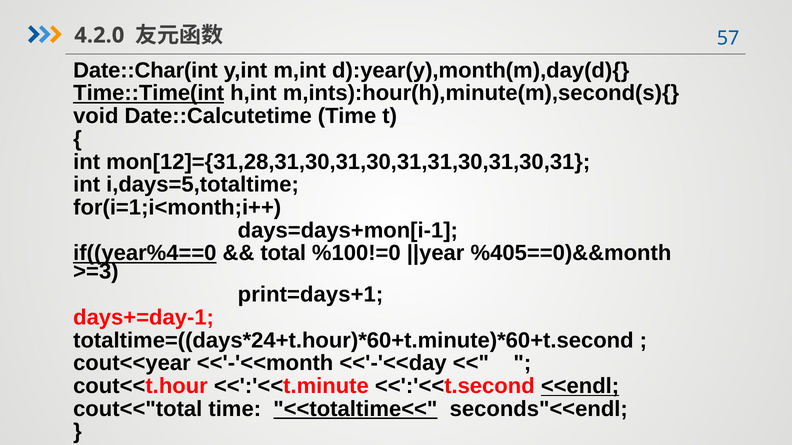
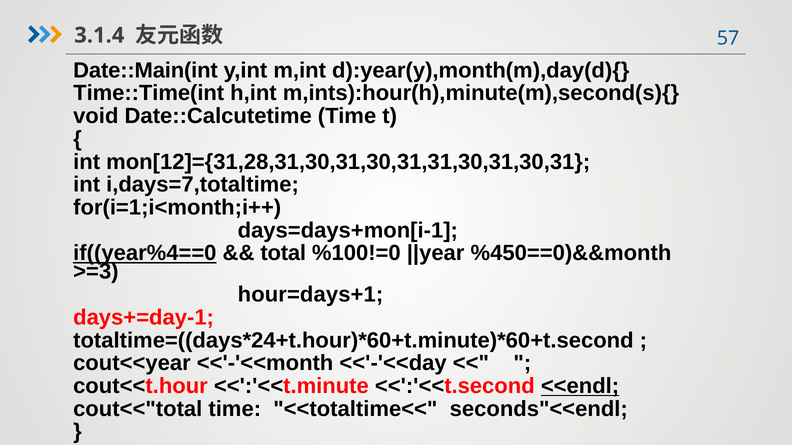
4.2.0: 4.2.0 -> 3.1.4 (99, 35)
Date::Char(int: Date::Char(int -> Date::Main(int (145, 70)
Time::Time(int underline: present -> none (149, 93)
i,days=5,totaltime: i,days=5,totaltime -> i,days=7,totaltime (203, 185)
%405==0)&&month: %405==0)&&month -> %450==0)&&month (571, 254)
print=days+1: print=days+1 -> hour=days+1 (310, 295)
<<totaltime<< underline: present -> none (355, 409)
